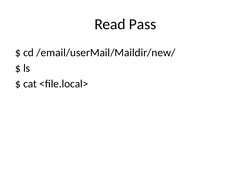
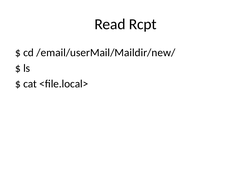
Pass: Pass -> Rcpt (143, 24)
